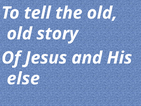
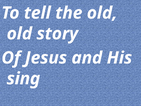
else: else -> sing (23, 78)
